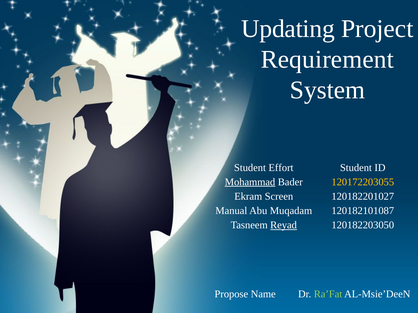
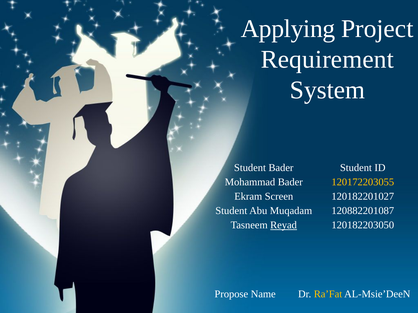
Updating: Updating -> Applying (288, 29)
Student Effort: Effort -> Bader (281, 168)
Mohammad underline: present -> none (250, 182)
Manual: Manual -> Student (231, 211)
120182101087: 120182101087 -> 120882201087 (363, 211)
Ra’Fat colour: light green -> yellow (328, 295)
